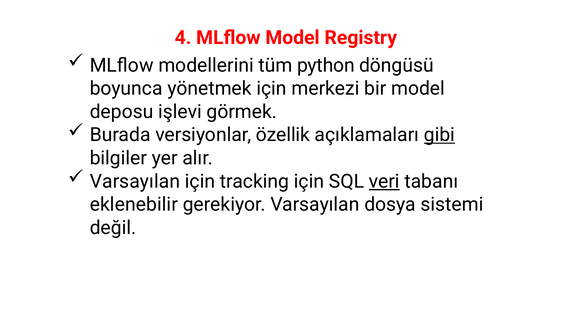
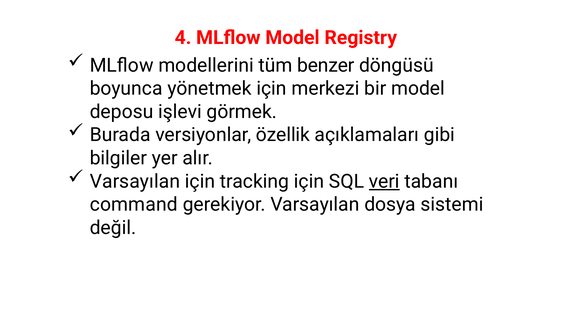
python: python -> benzer (326, 65)
gibi underline: present -> none (439, 135)
eklenebilir: eklenebilir -> command (134, 205)
